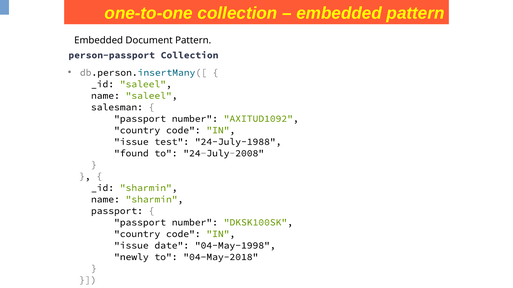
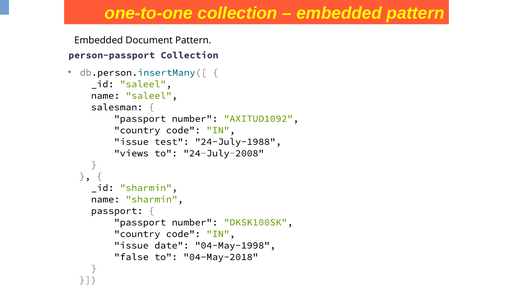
found: found -> views (131, 153)
newly: newly -> false (131, 257)
